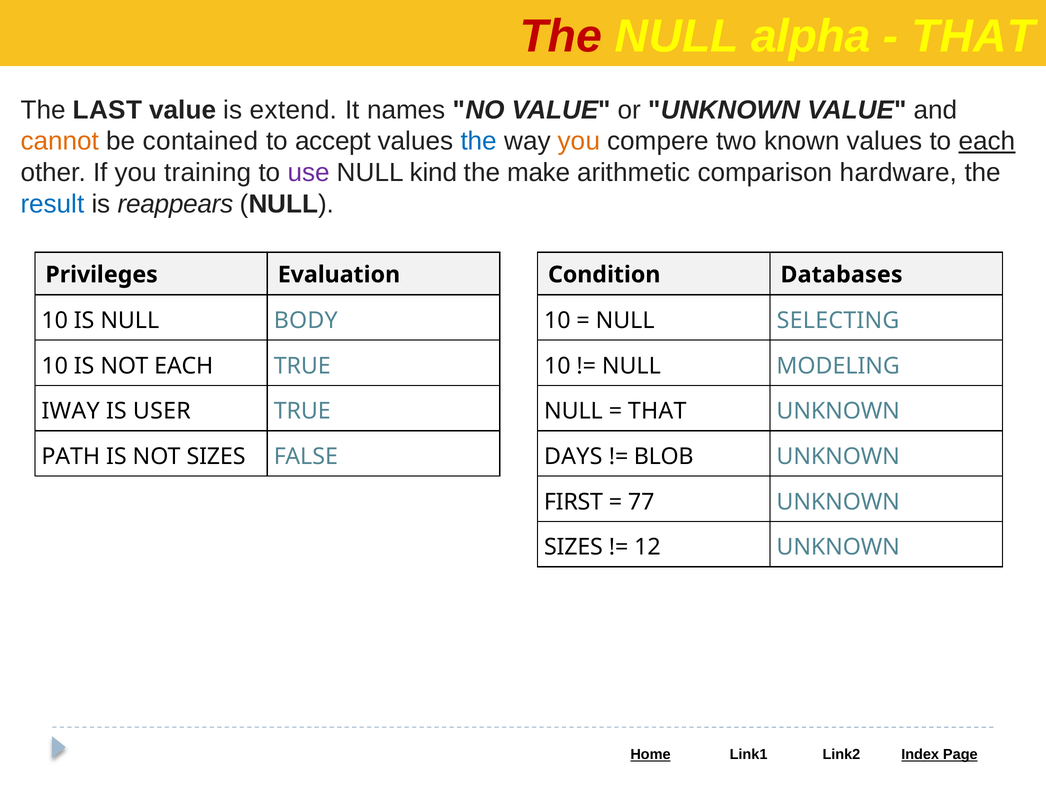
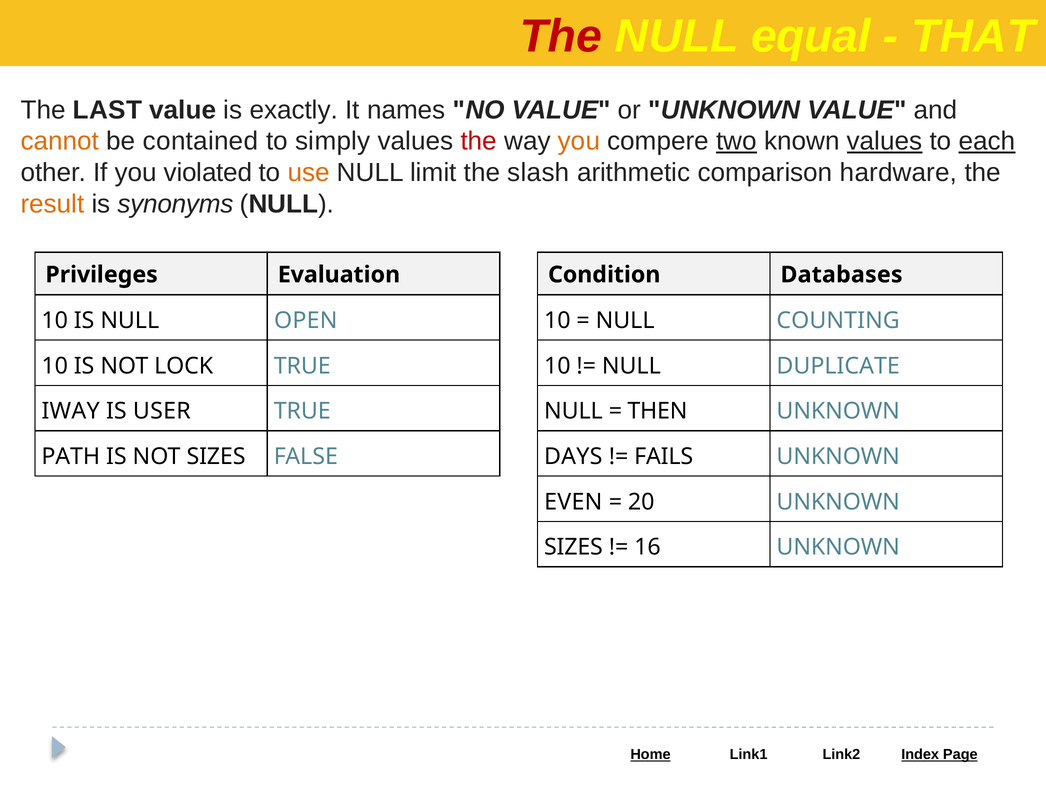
alpha: alpha -> equal (811, 36)
extend: extend -> exactly (294, 110)
accept: accept -> simply (333, 141)
the colour: blue -> red (479, 141)
two underline: none -> present (736, 141)
values underline: none -> present (885, 141)
training: training -> violated (208, 173)
use colour: purple -> orange (309, 173)
kind: kind -> limit (433, 173)
make: make -> slash (538, 173)
result colour: blue -> orange (53, 204)
reappears: reappears -> synonyms (175, 204)
BODY: BODY -> OPEN (306, 320)
SELECTING: SELECTING -> COUNTING (838, 320)
NOT EACH: EACH -> LOCK (184, 366)
MODELING: MODELING -> DUPLICATE (838, 366)
THAT: THAT -> THEN (657, 411)
BLOB: BLOB -> FAILS (664, 456)
FIRST: FIRST -> EVEN (573, 502)
77: 77 -> 20 (641, 502)
12: 12 -> 16 (647, 547)
